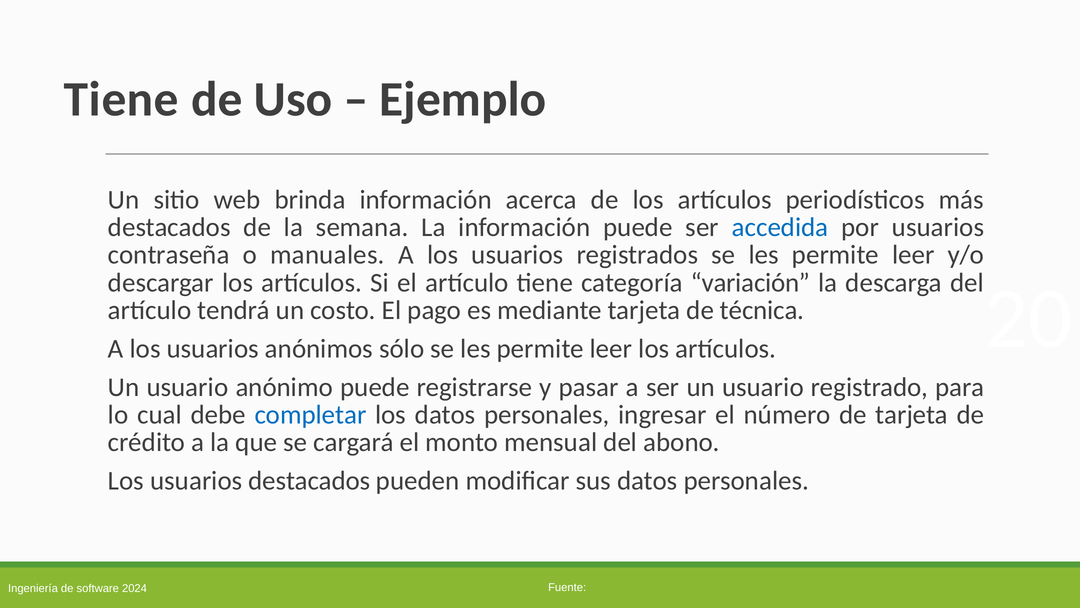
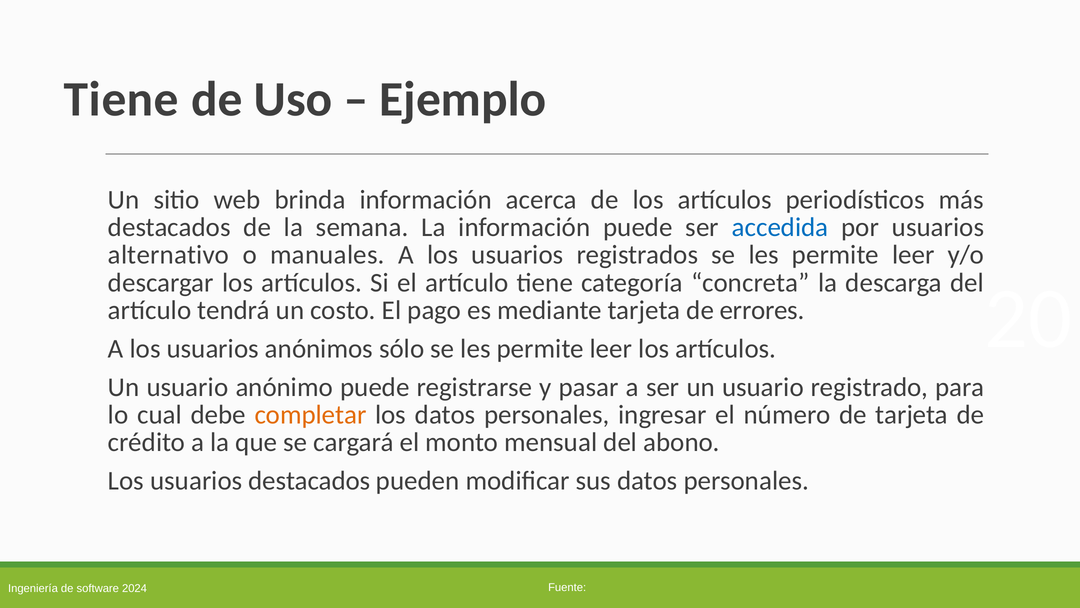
contraseña: contraseña -> alternativo (169, 255)
variación: variación -> concreta (750, 282)
técnica: técnica -> errores (762, 310)
completar colour: blue -> orange (311, 415)
